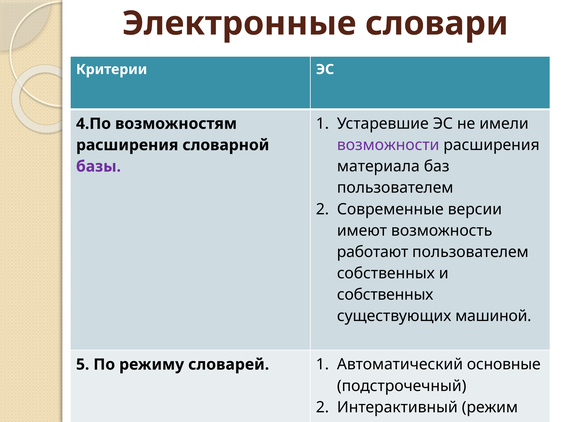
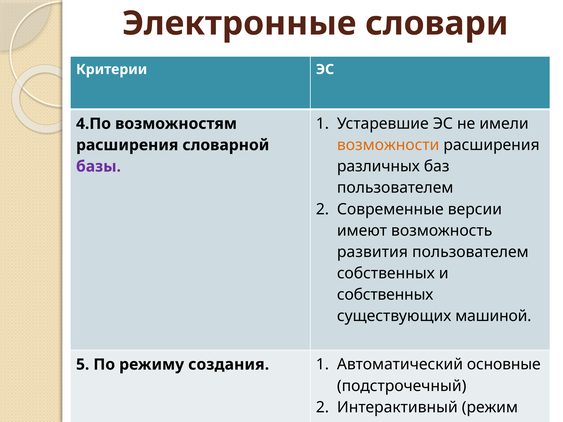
возможности colour: purple -> orange (388, 145)
материала: материала -> различных (378, 167)
работают: работают -> развития (372, 252)
словарей: словарей -> создания (229, 365)
